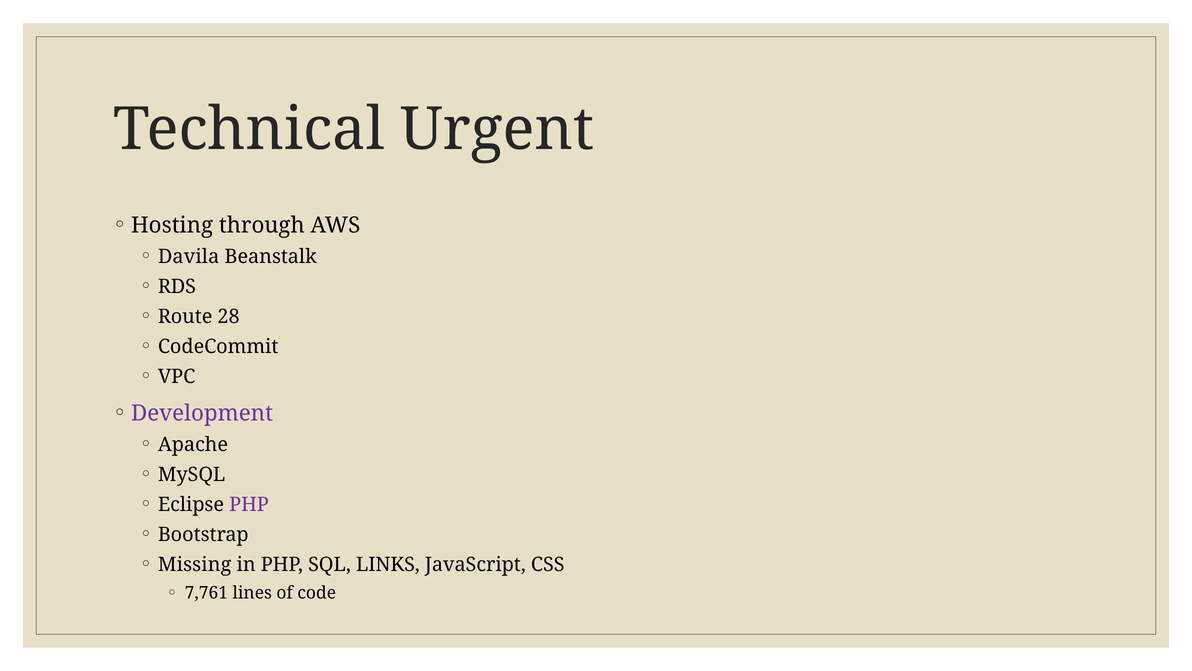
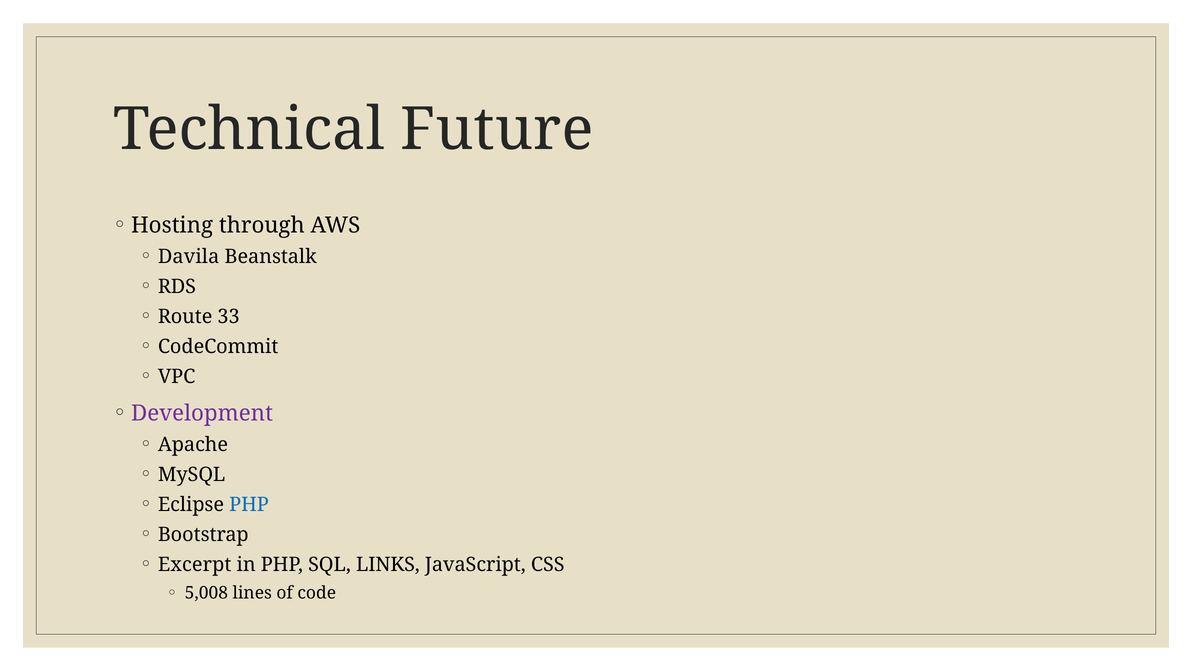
Urgent: Urgent -> Future (497, 129)
28: 28 -> 33 (229, 316)
PHP colour: purple -> blue (249, 504)
Missing: Missing -> Excerpt (195, 564)
7,761: 7,761 -> 5,008 (206, 593)
